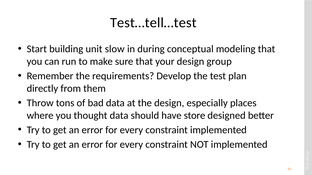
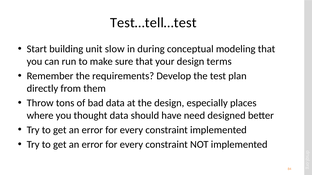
group: group -> terms (219, 62)
store: store -> need (194, 116)
